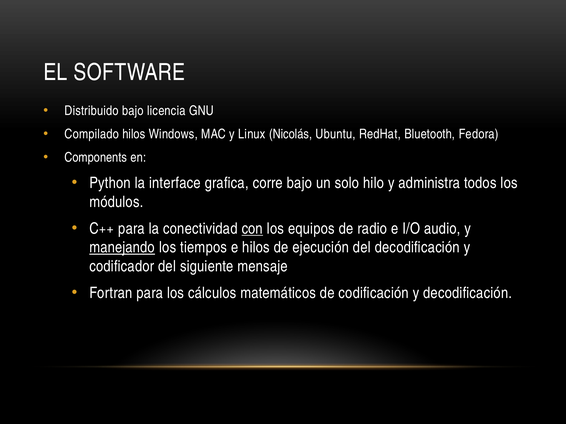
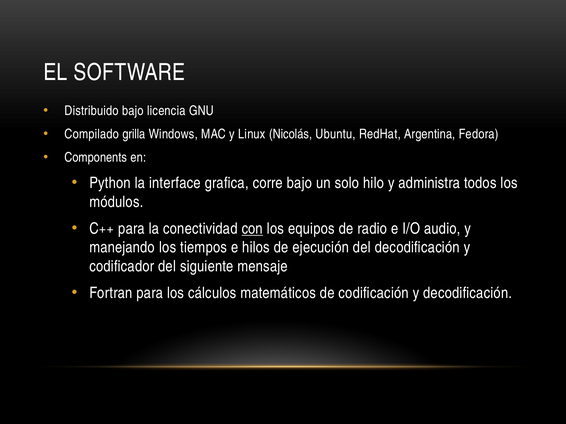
Compilado hilos: hilos -> grilla (134, 134)
Bluetooth: Bluetooth -> Argentina (430, 134)
manejando underline: present -> none (122, 248)
